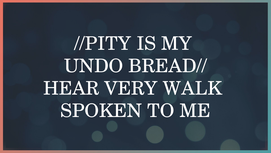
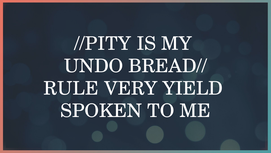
HEAR: HEAR -> RULE (71, 88)
WALK: WALK -> YIELD (193, 88)
